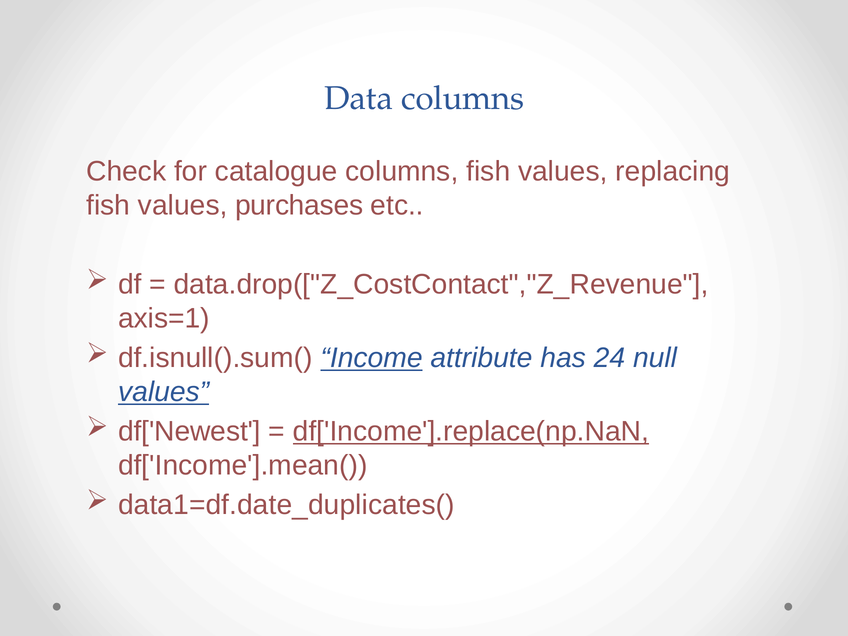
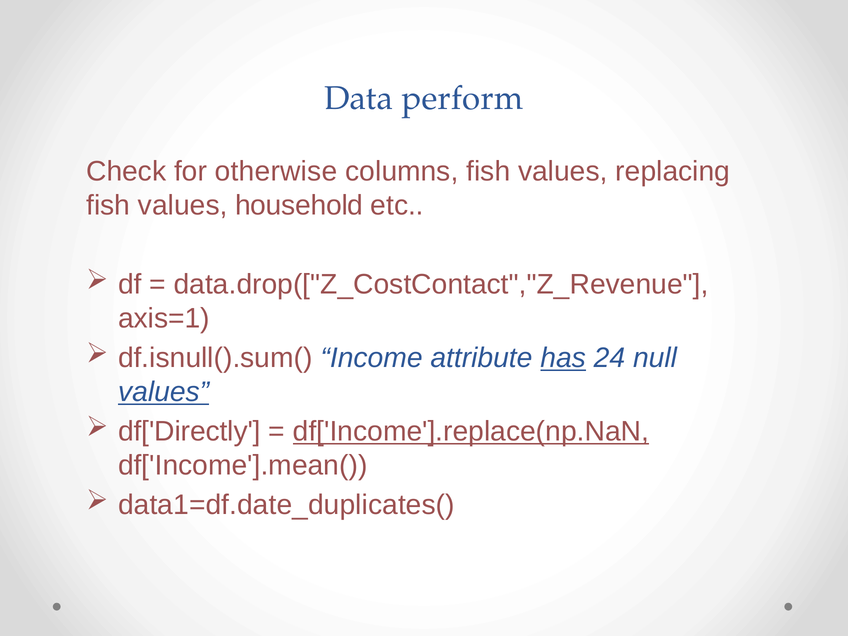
Data columns: columns -> perform (462, 98)
catalogue: catalogue -> otherwise (276, 172)
purchases: purchases -> household (299, 206)
Income underline: present -> none (372, 358)
has underline: none -> present (563, 358)
df['Newest: df['Newest -> df['Directly (189, 432)
